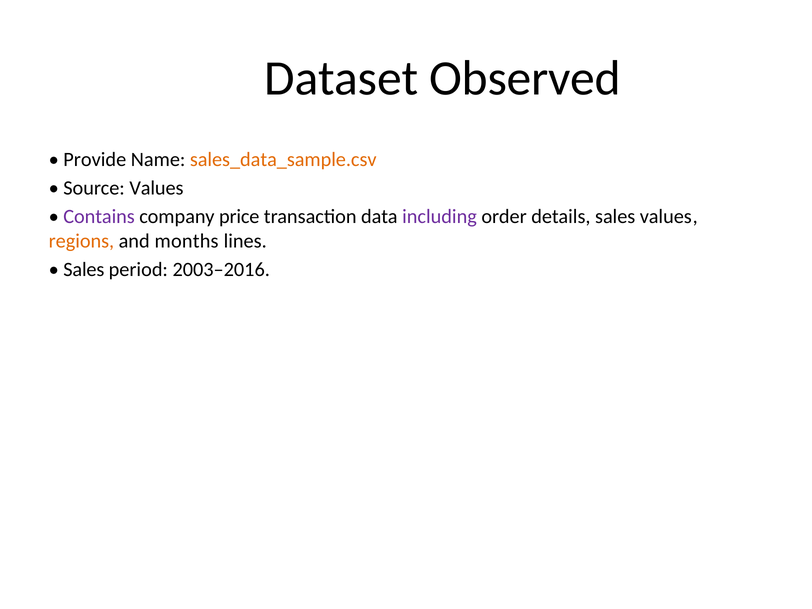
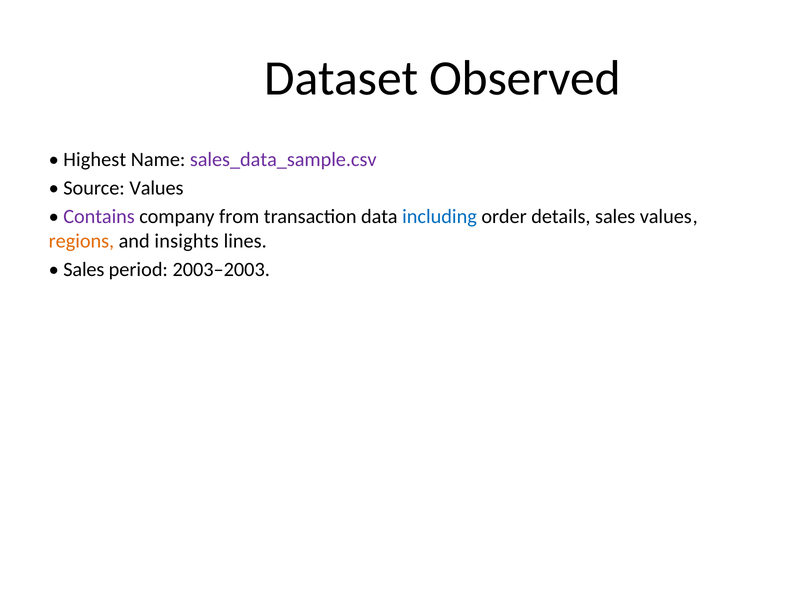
Provide: Provide -> Highest (95, 160)
sales_data_sample.csv colour: orange -> purple (283, 160)
price: price -> from (239, 217)
including colour: purple -> blue (440, 217)
months: months -> insights (187, 241)
2003–2016: 2003–2016 -> 2003–2003 (221, 269)
